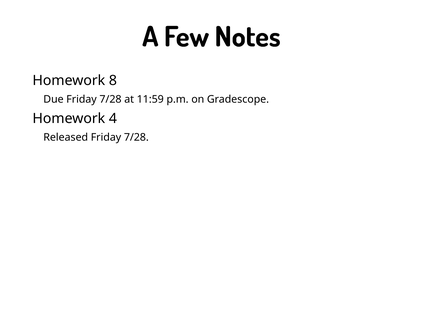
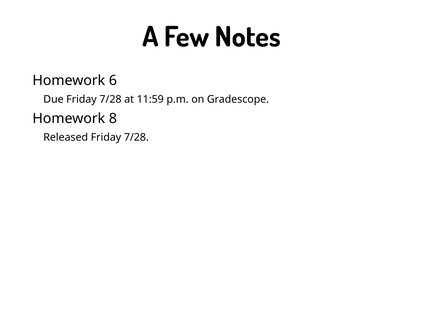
8: 8 -> 6 (113, 81)
4: 4 -> 8 (113, 119)
